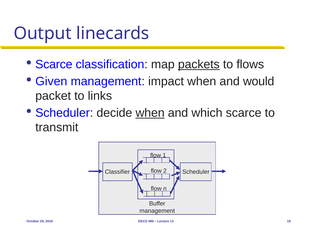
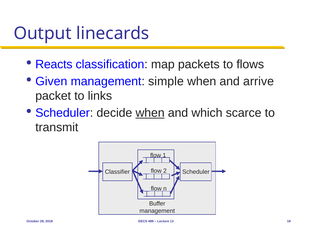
Scarce: Scarce -> Reacts (54, 64)
packets underline: present -> none (199, 64)
impact: impact -> simple (166, 81)
would: would -> arrive (259, 81)
